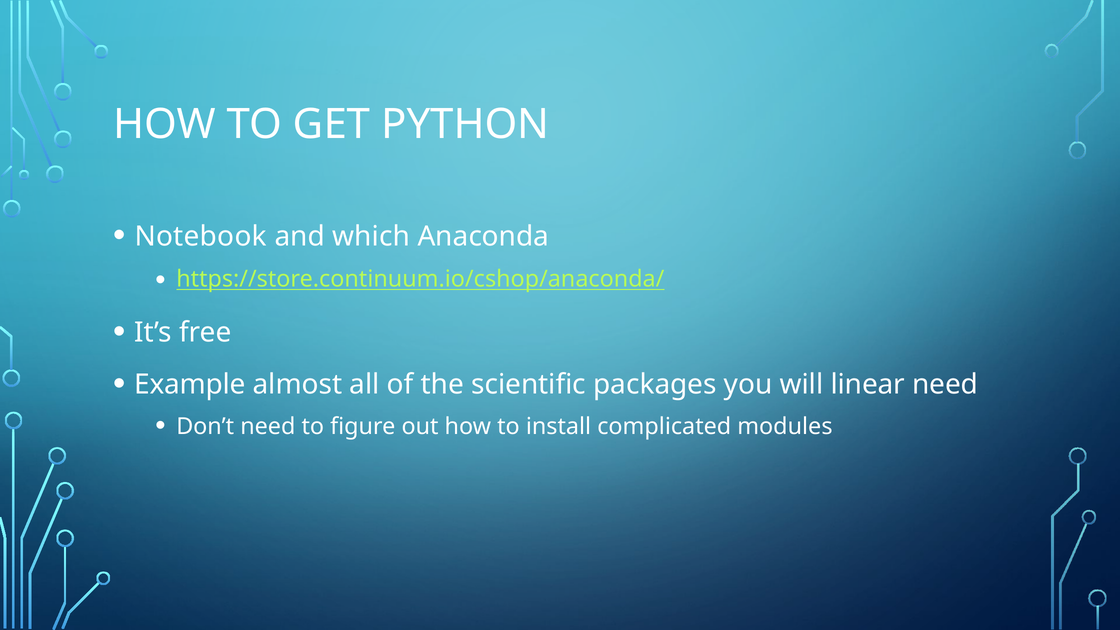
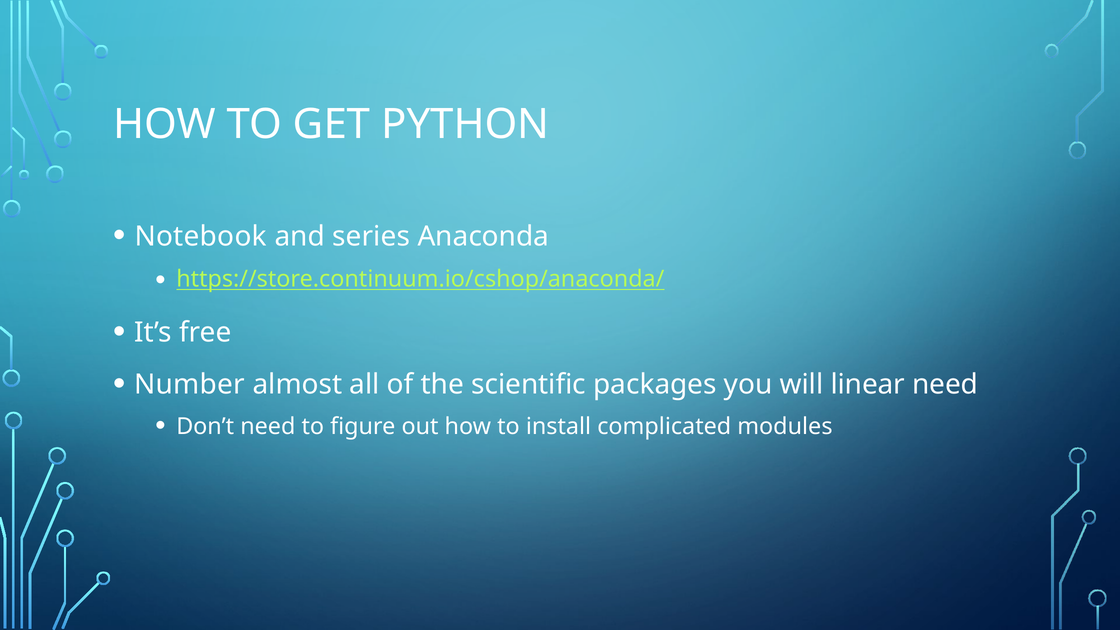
which: which -> series (371, 236)
Example: Example -> Number (190, 384)
